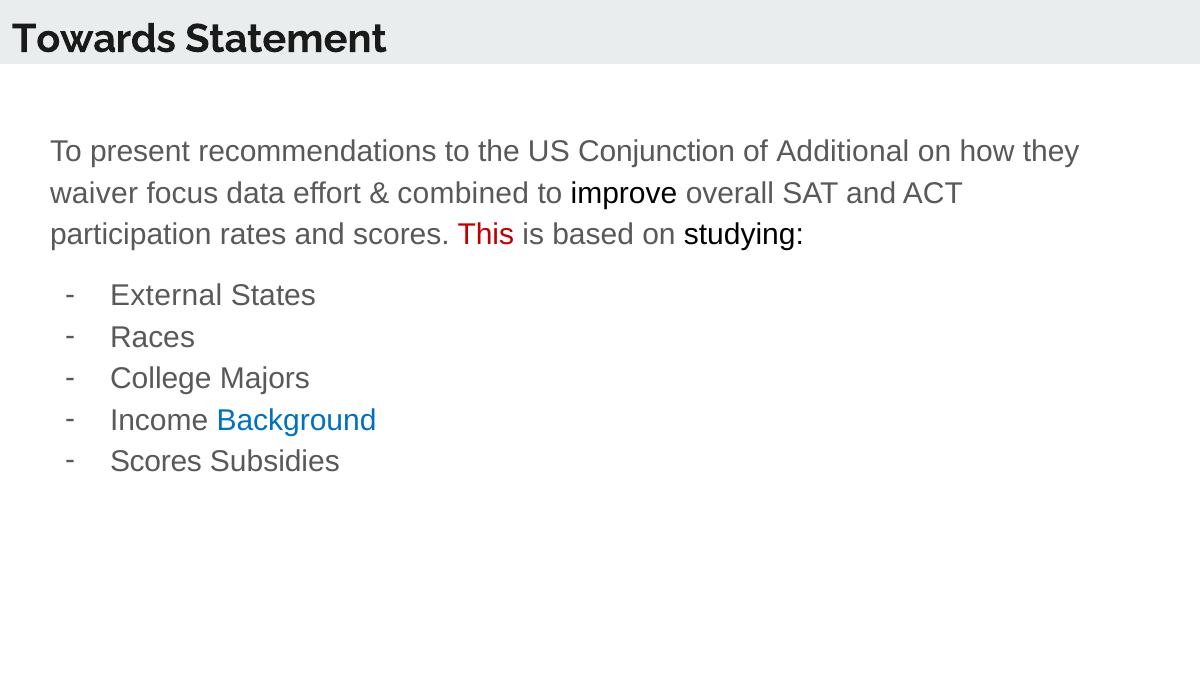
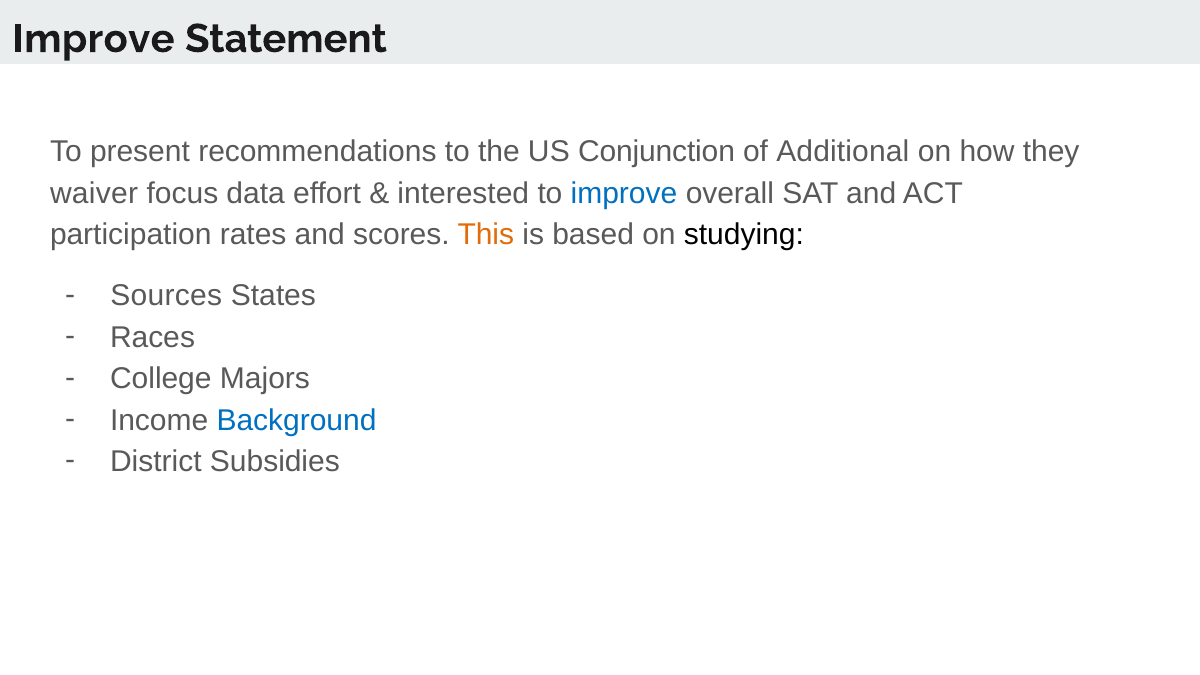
Towards: Towards -> Improve (93, 39)
combined: combined -> interested (463, 193)
improve colour: black -> blue (624, 193)
This colour: red -> orange (486, 235)
External: External -> Sources (166, 296)
Scores: Scores -> District (156, 462)
